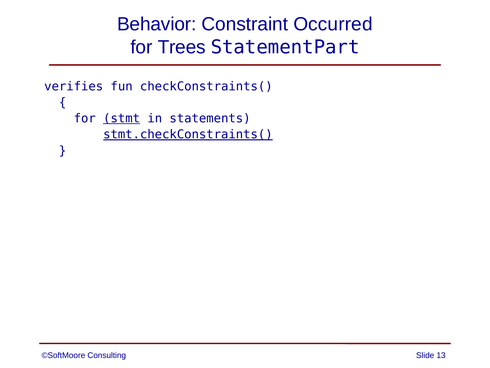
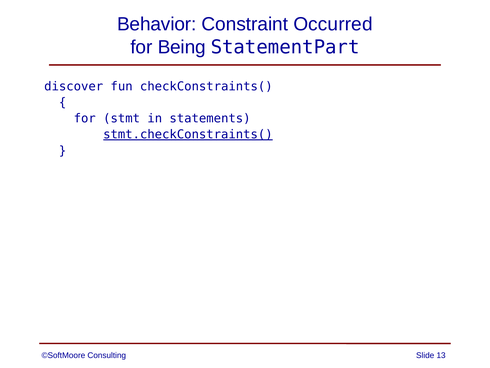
Trees: Trees -> Being (182, 47)
verifies: verifies -> discover (74, 86)
stmt underline: present -> none (122, 118)
